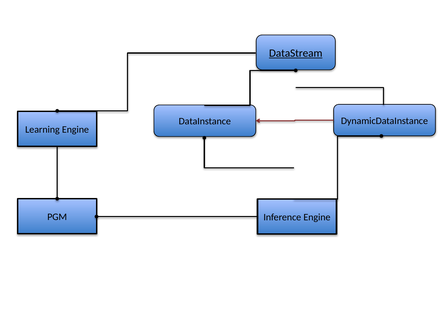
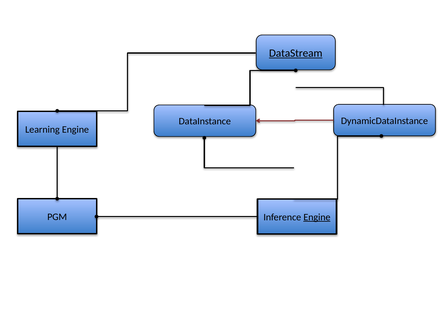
Engine underline: none -> present (317, 218)
